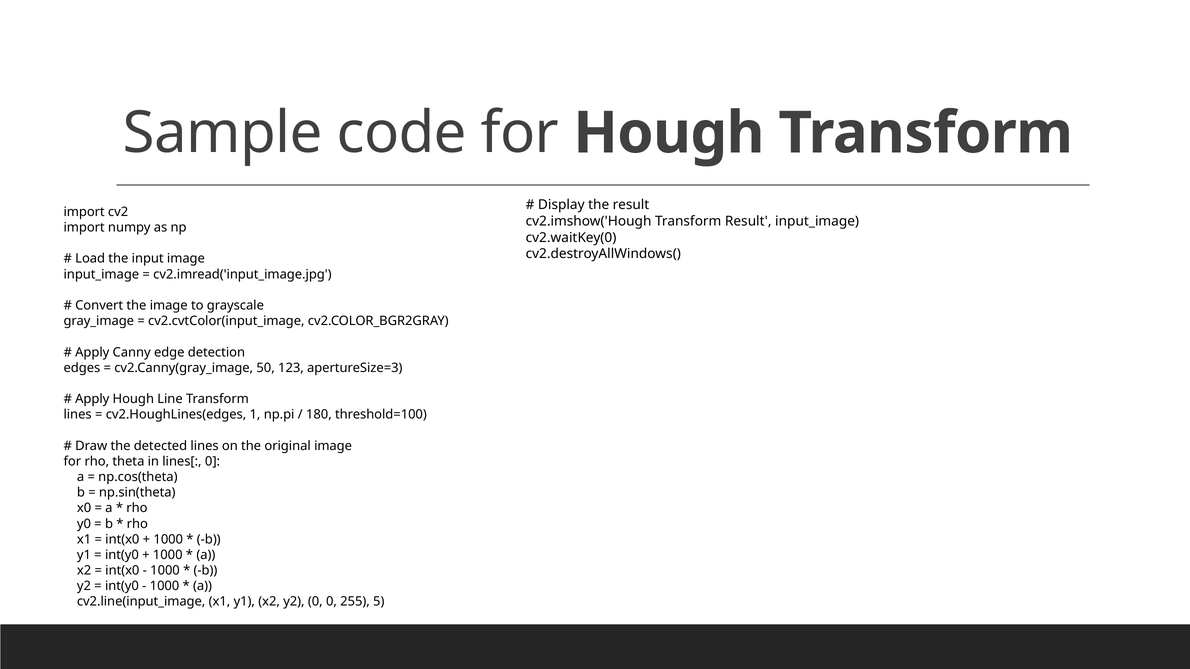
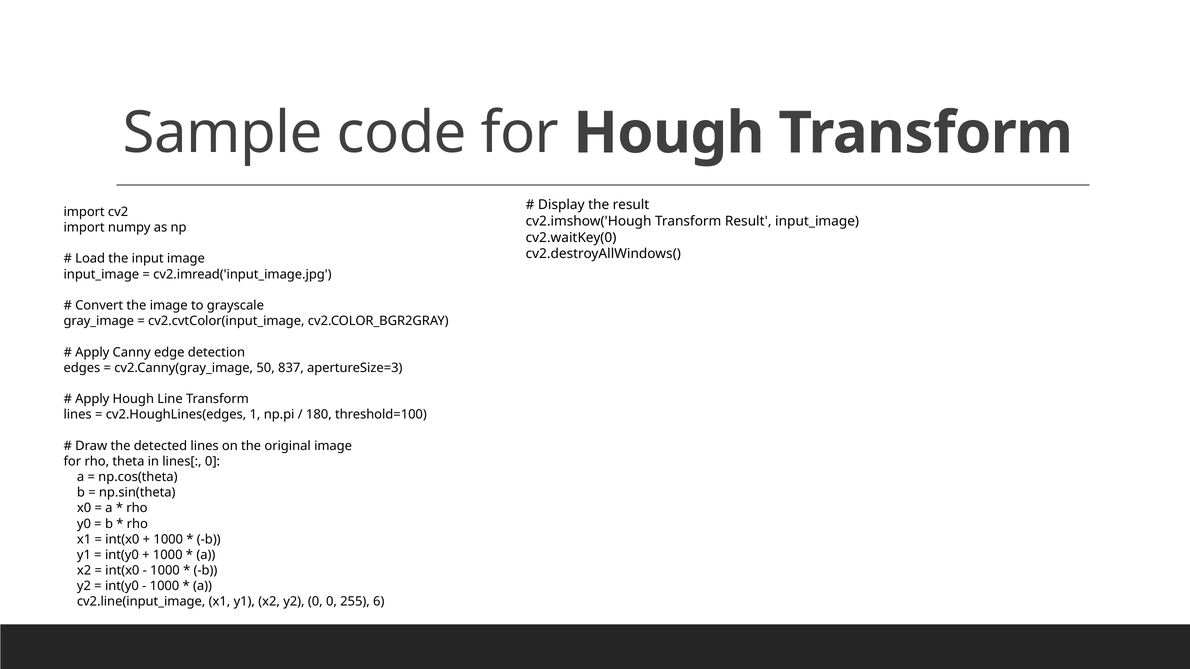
123: 123 -> 837 (291, 368)
5: 5 -> 6 (379, 602)
